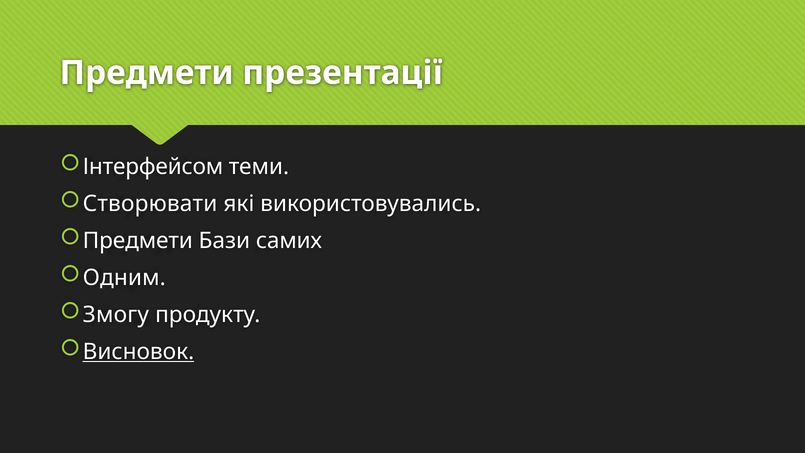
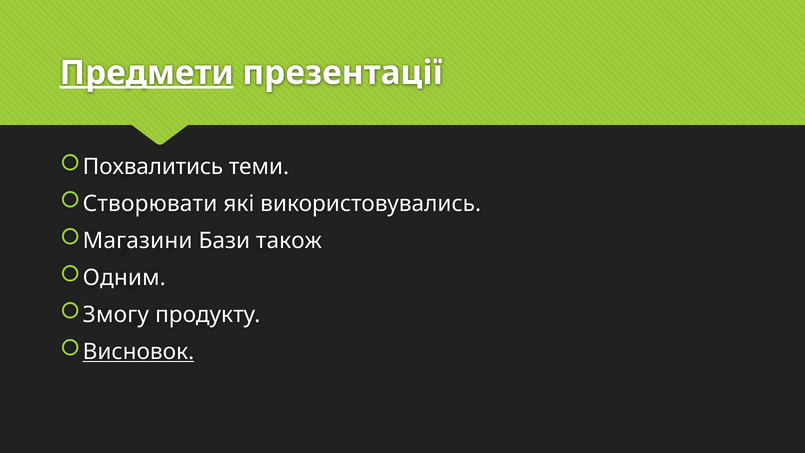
Предмети underline: none -> present (147, 73)
Інтерфейсом: Інтерфейсом -> Похвалитись (153, 167)
Предмети: Предмети -> Магазини (138, 241)
самих: самих -> також (289, 241)
